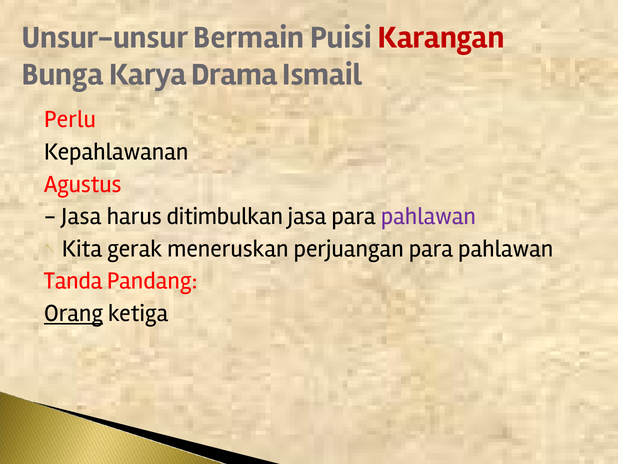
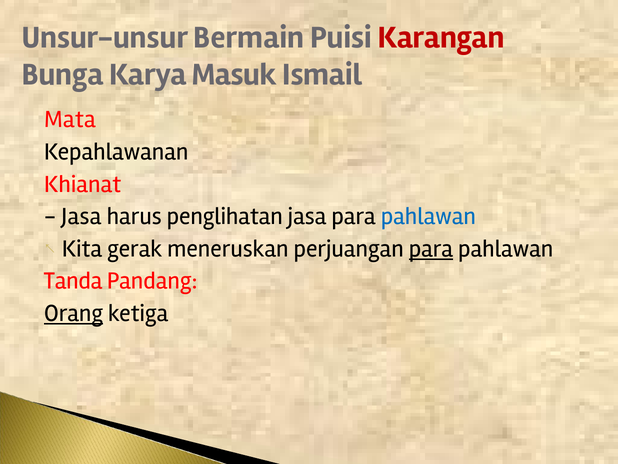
Drama: Drama -> Masuk (234, 74)
Perlu: Perlu -> Mata (70, 119)
Agustus: Agustus -> Khianat (83, 184)
ditimbulkan: ditimbulkan -> penglihatan (225, 216)
pahlawan colour: purple -> blue (428, 216)
para underline: none -> present (431, 248)
